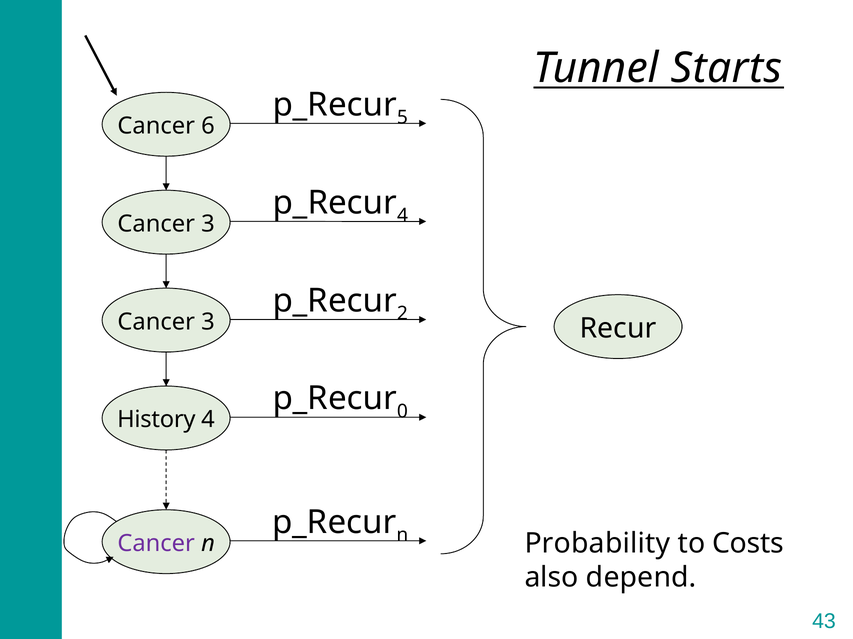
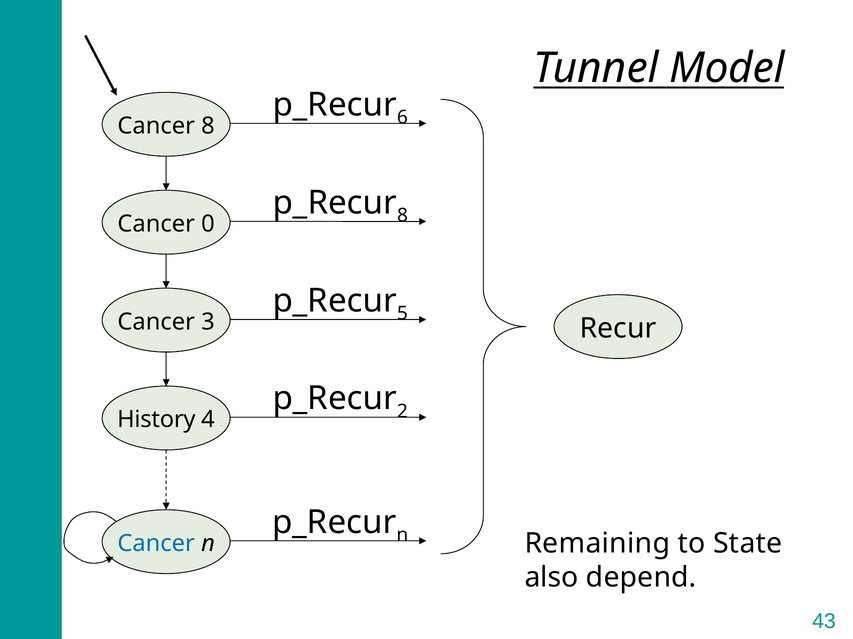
Starts: Starts -> Model (727, 68)
5: 5 -> 6 (402, 118)
Cancer 6: 6 -> 8 (208, 126)
4: 4 -> 8 (403, 216)
3: 3 -> 0 (208, 224)
2: 2 -> 5 (402, 314)
0: 0 -> 2 (402, 412)
Probability: Probability -> Remaining (597, 544)
Costs: Costs -> State (748, 544)
Cancer colour: purple -> blue (156, 544)
